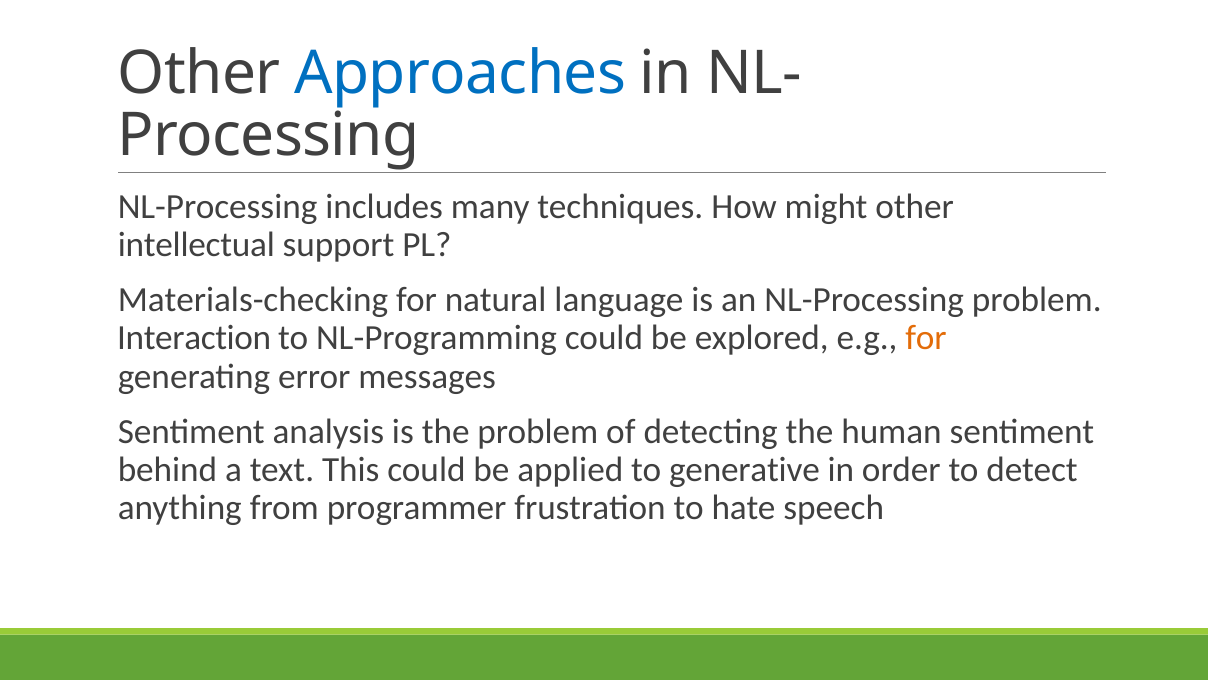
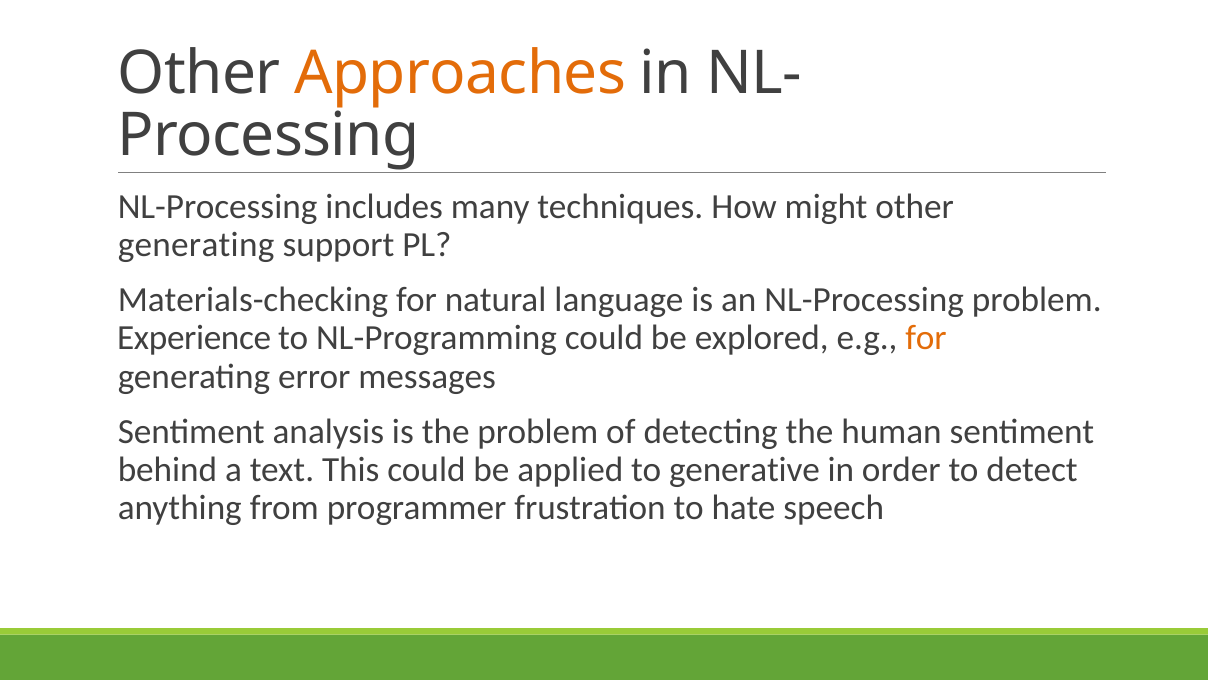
Approaches colour: blue -> orange (460, 74)
intellectual: intellectual -> generating (196, 244)
Interaction: Interaction -> Experience (194, 338)
